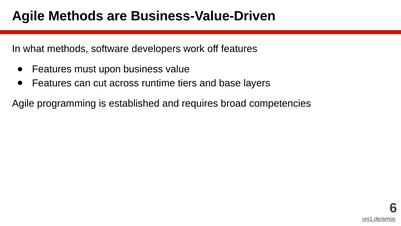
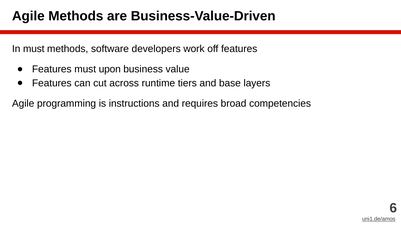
In what: what -> must (34, 49)
established: established -> instructions (134, 103)
